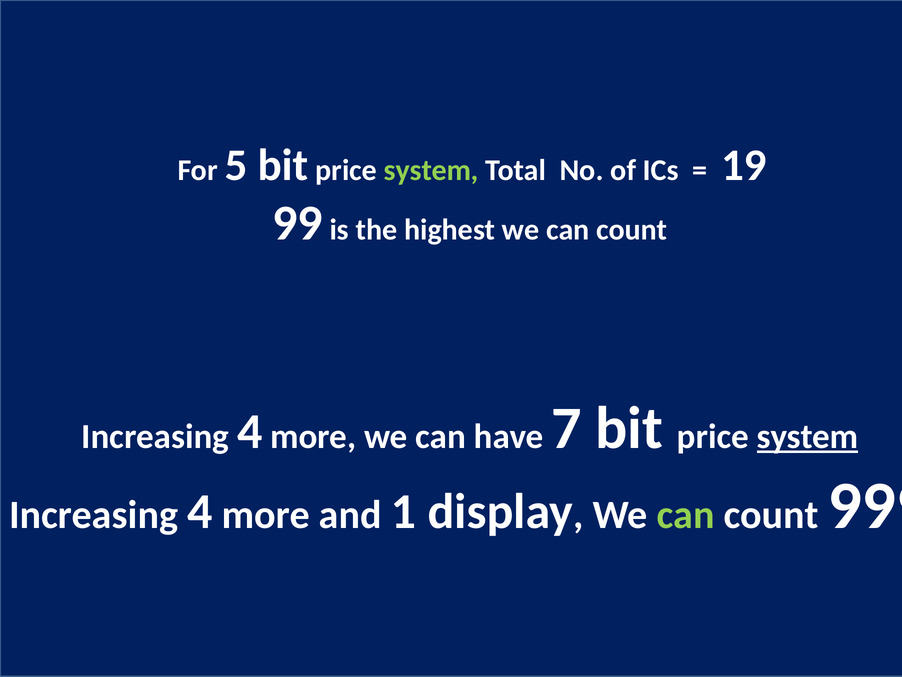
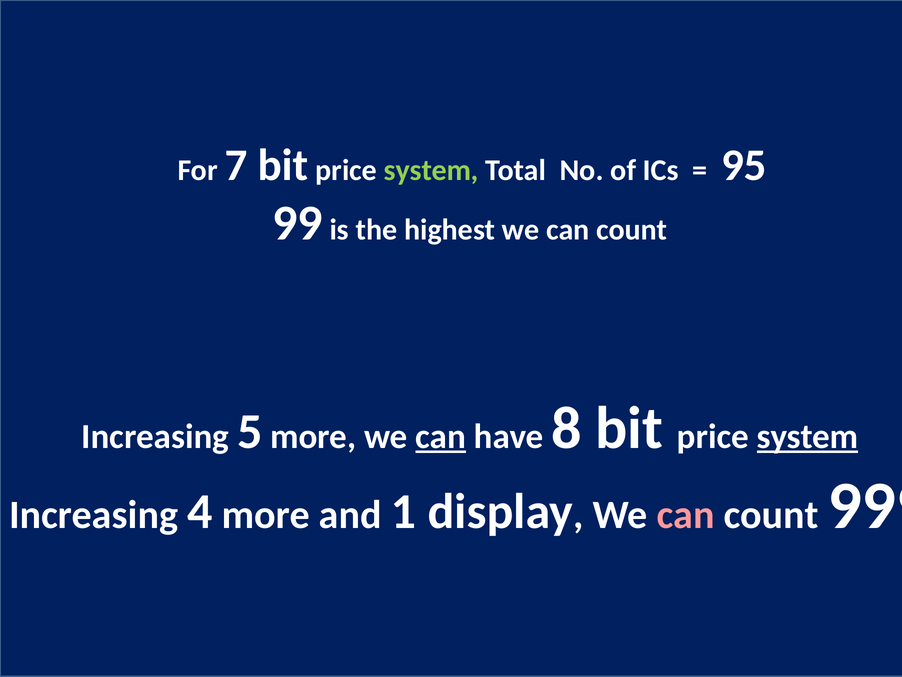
5: 5 -> 7 (236, 165)
19: 19 -> 95 (744, 165)
4: 4 -> 5 (250, 431)
can underline: none -> present (441, 436)
7: 7 -> 8 (567, 428)
can colour: light green -> pink (686, 514)
